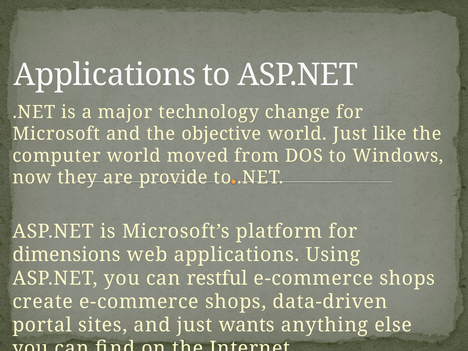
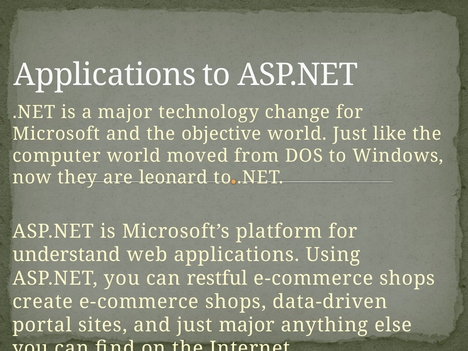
provide: provide -> leonard (173, 178)
dimensions: dimensions -> understand (66, 255)
just wants: wants -> major (247, 325)
